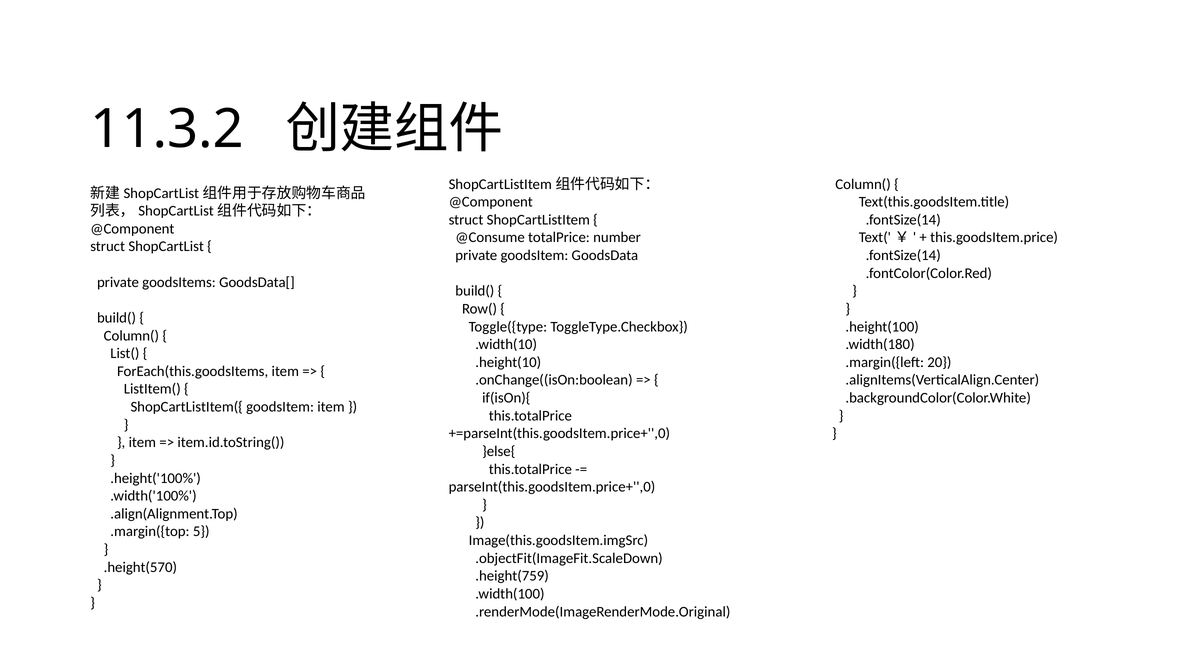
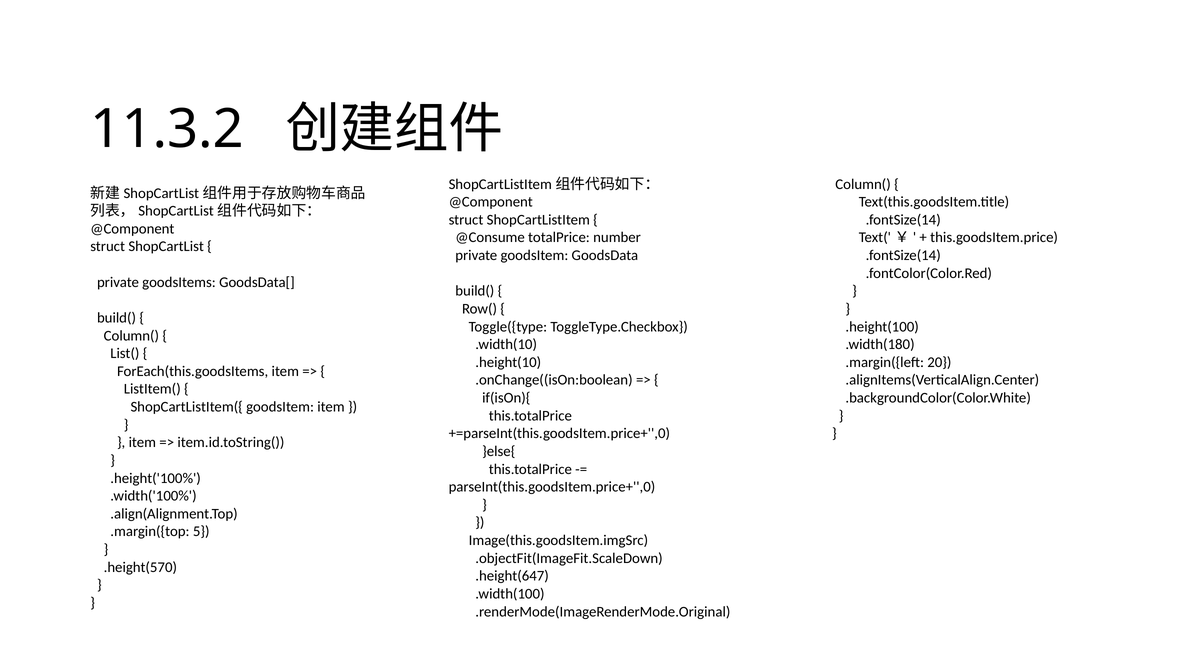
.height(759: .height(759 -> .height(647 (512, 576)
